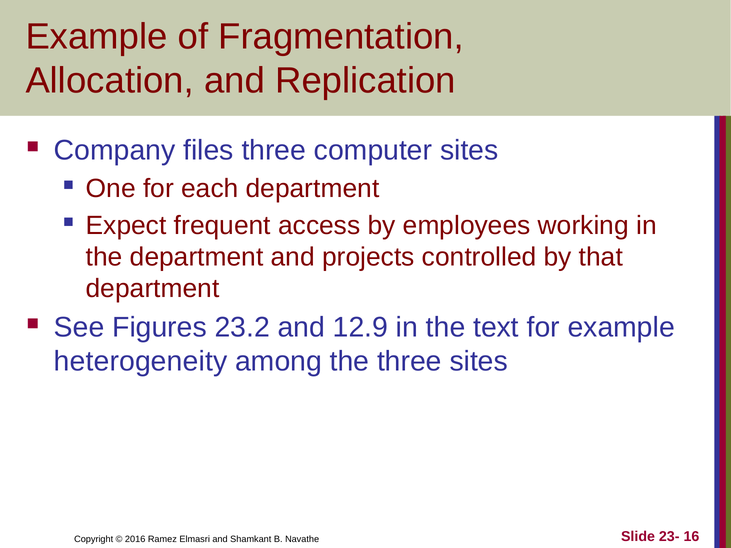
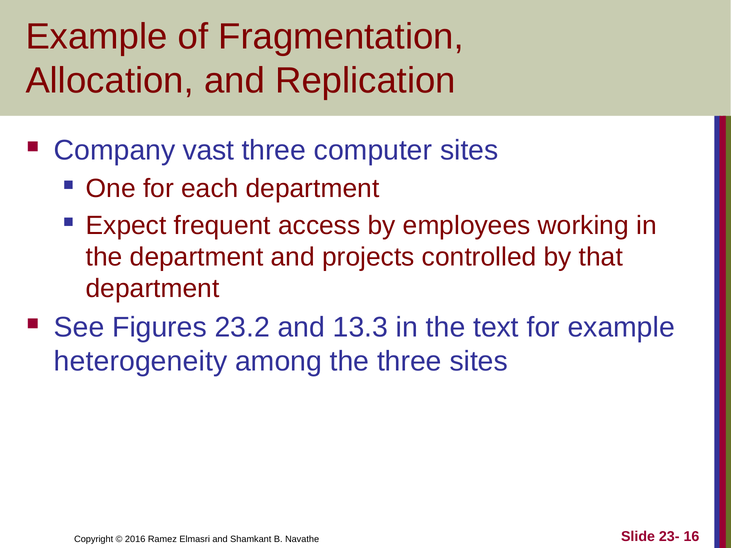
files: files -> vast (209, 151)
12.9: 12.9 -> 13.3 (360, 328)
